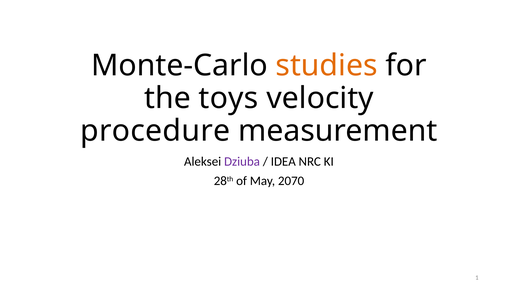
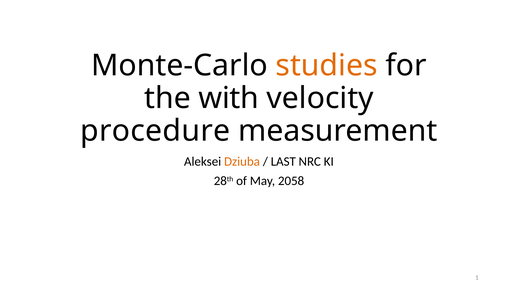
toys: toys -> with (229, 98)
Dziuba colour: purple -> orange (242, 162)
IDEA: IDEA -> LAST (283, 162)
2070: 2070 -> 2058 (291, 181)
